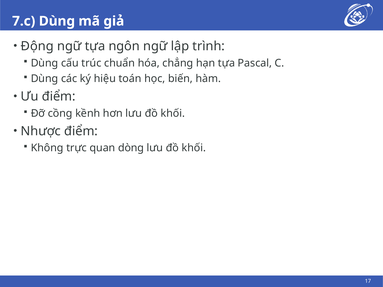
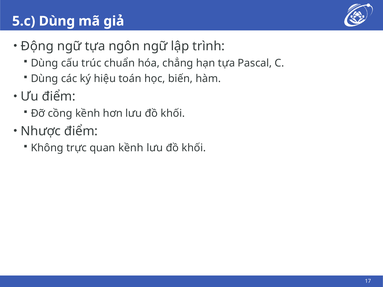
7.c: 7.c -> 5.c (24, 21)
quan dòng: dòng -> kềnh (131, 148)
